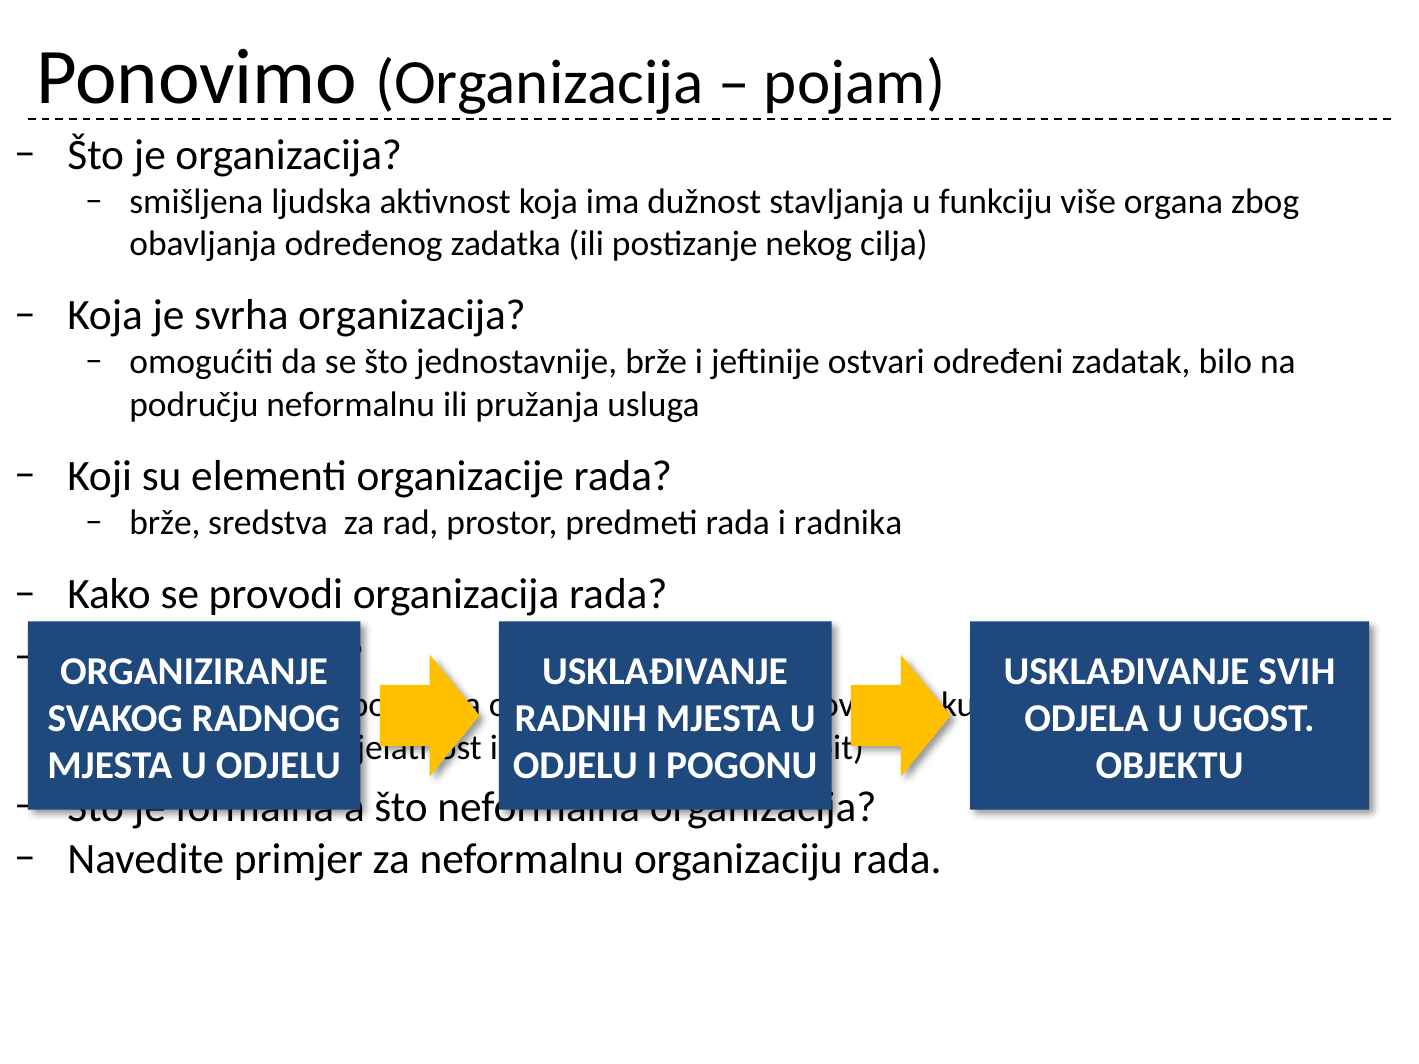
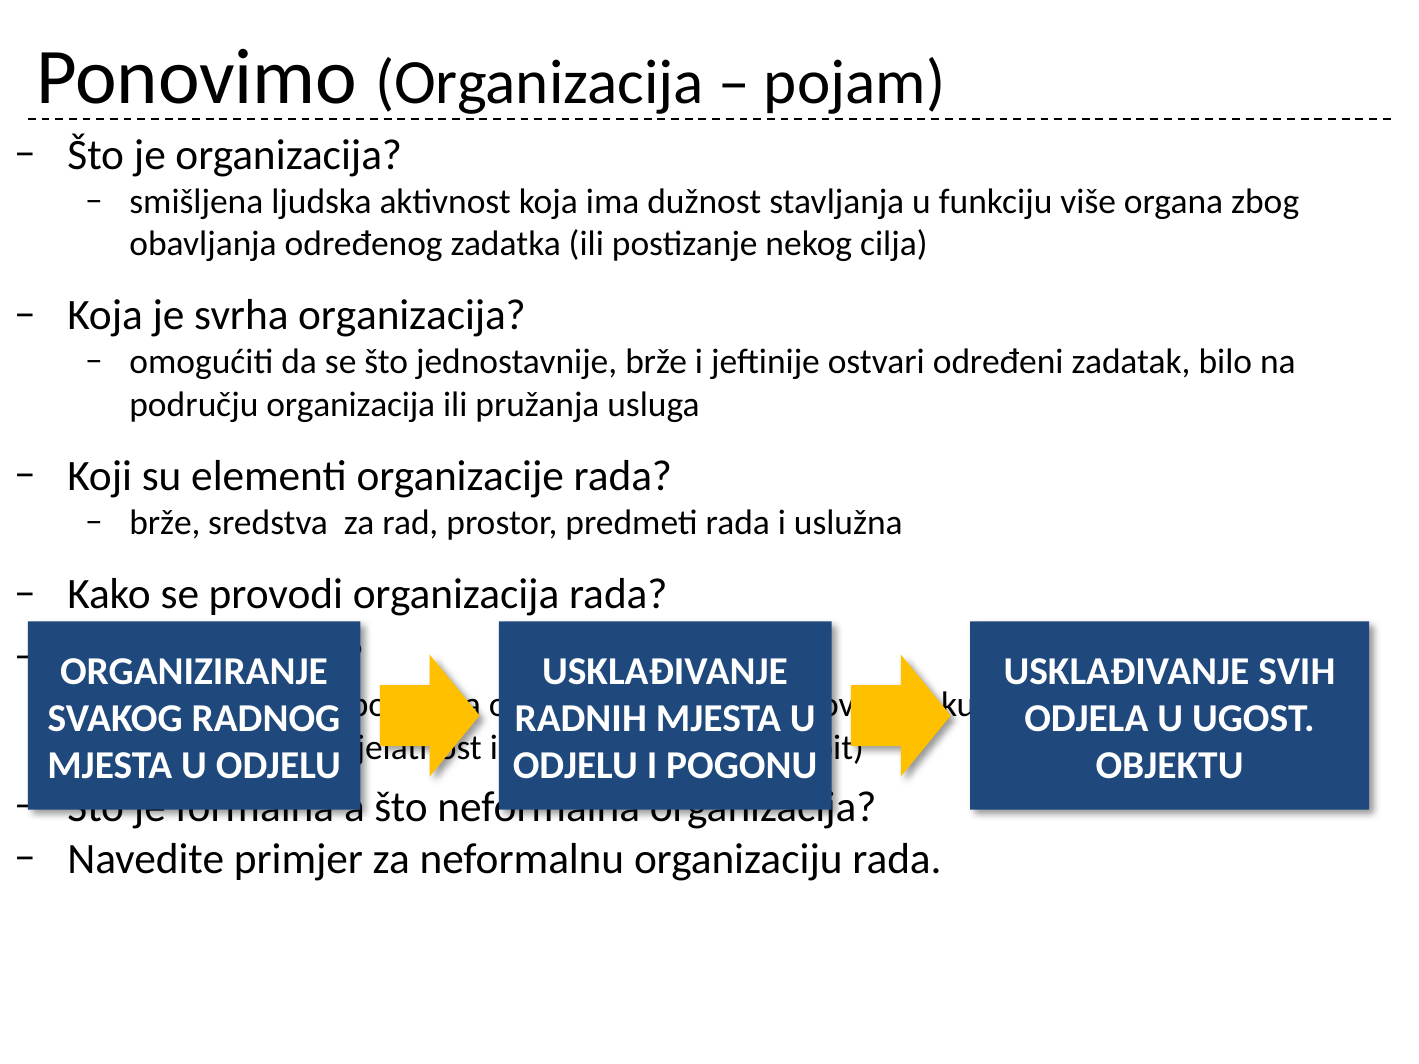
području neformalnu: neformalnu -> organizacija (351, 405)
radnika: radnika -> uslužna (848, 523)
